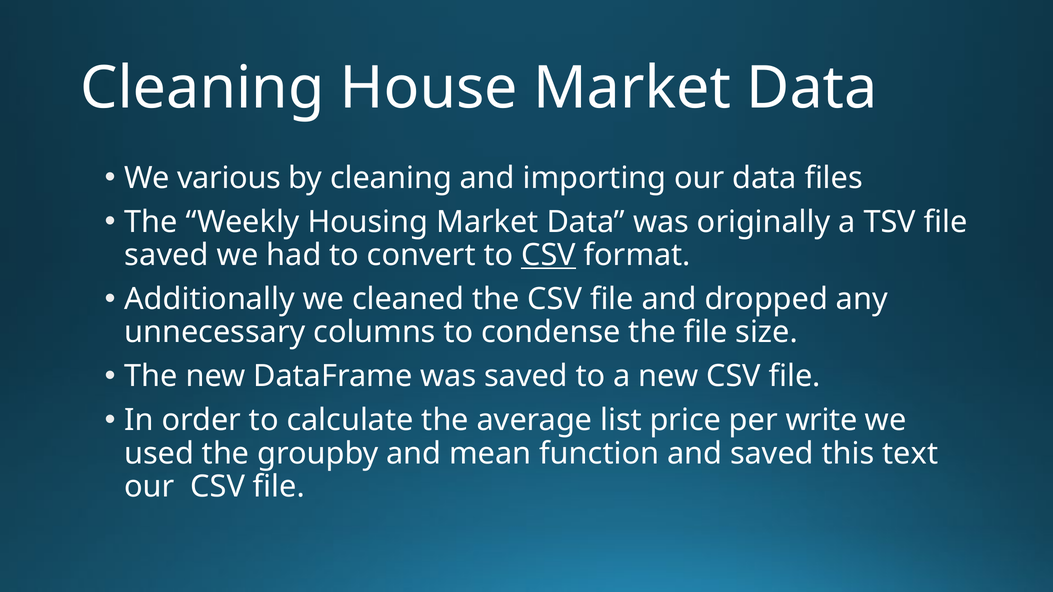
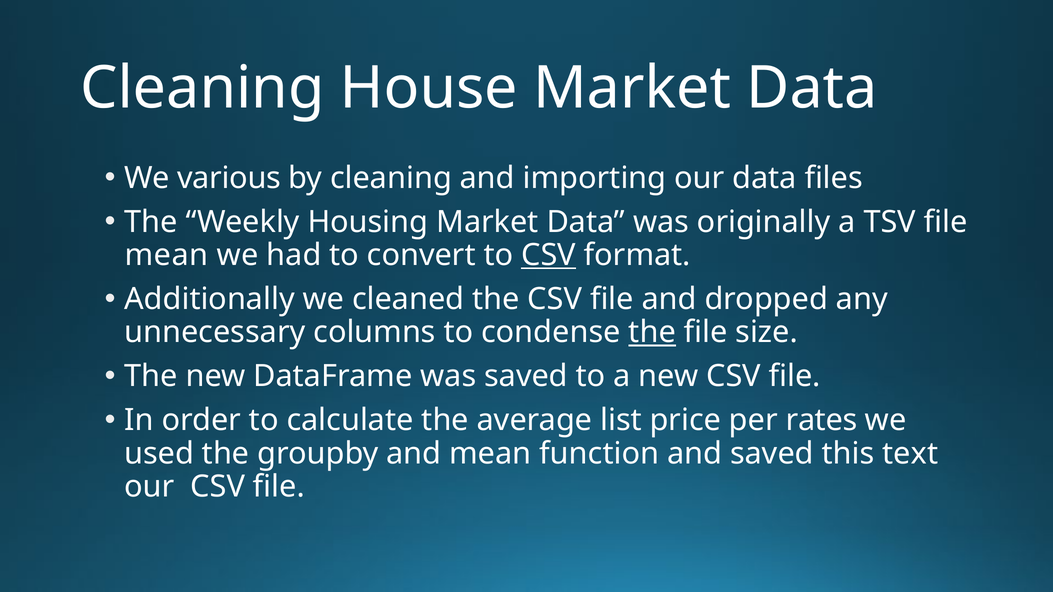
saved: saved -> mean (167, 255)
the underline: none -> present (652, 332)
write: write -> rates (822, 421)
